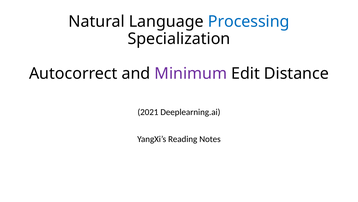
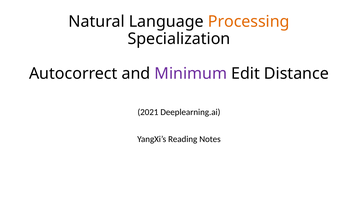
Processing colour: blue -> orange (249, 21)
